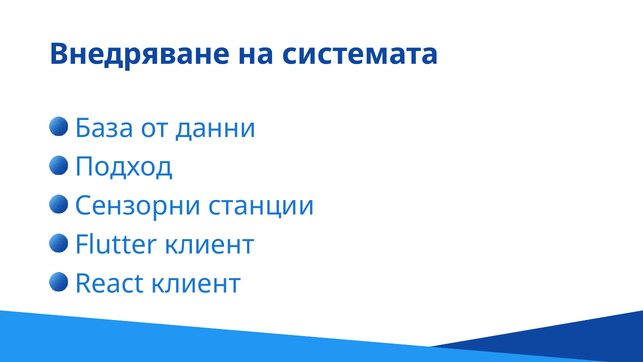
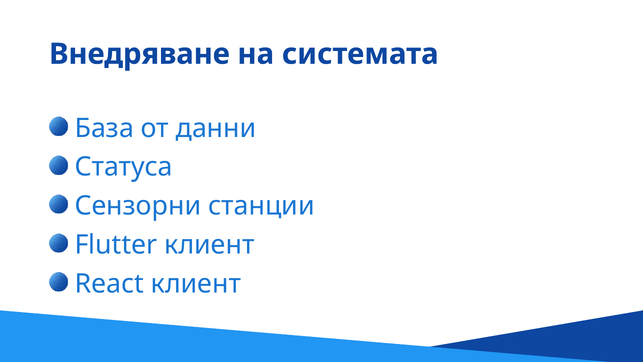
Подход: Подход -> Статуса (124, 167)
